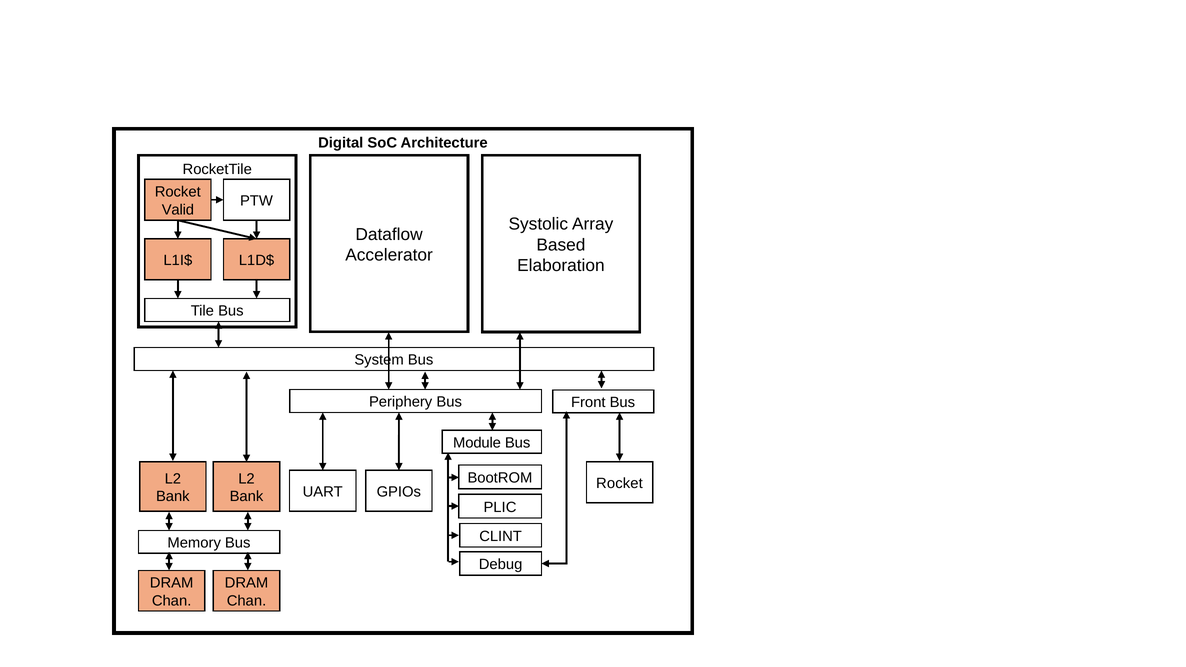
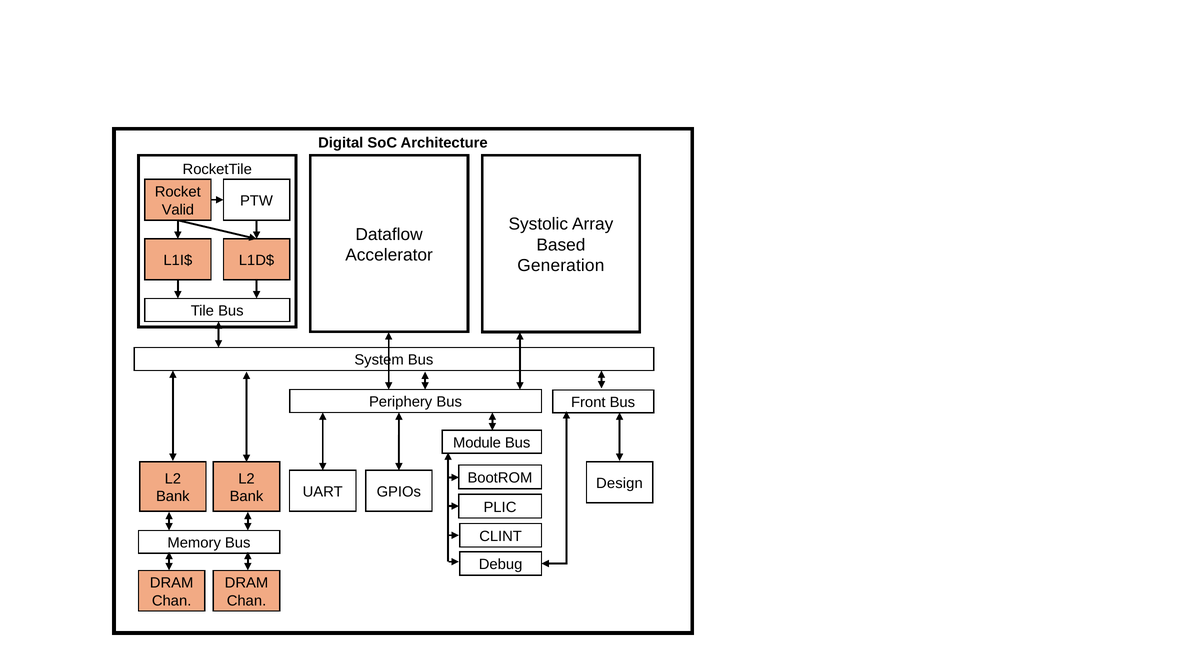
Elaboration: Elaboration -> Generation (561, 266)
Rocket: Rocket -> Design (619, 483)
